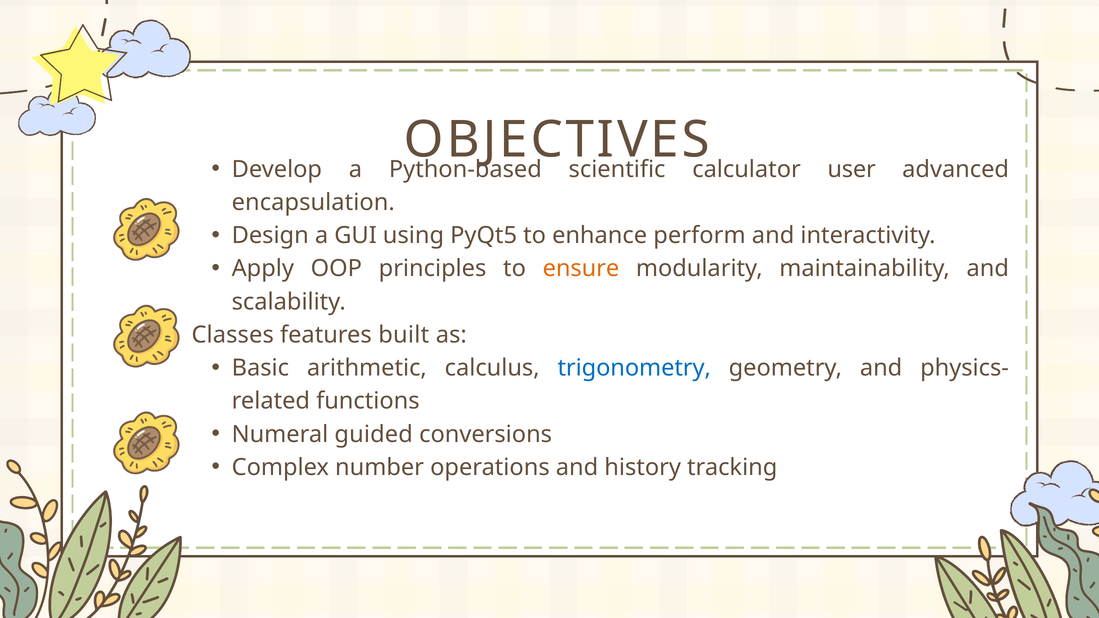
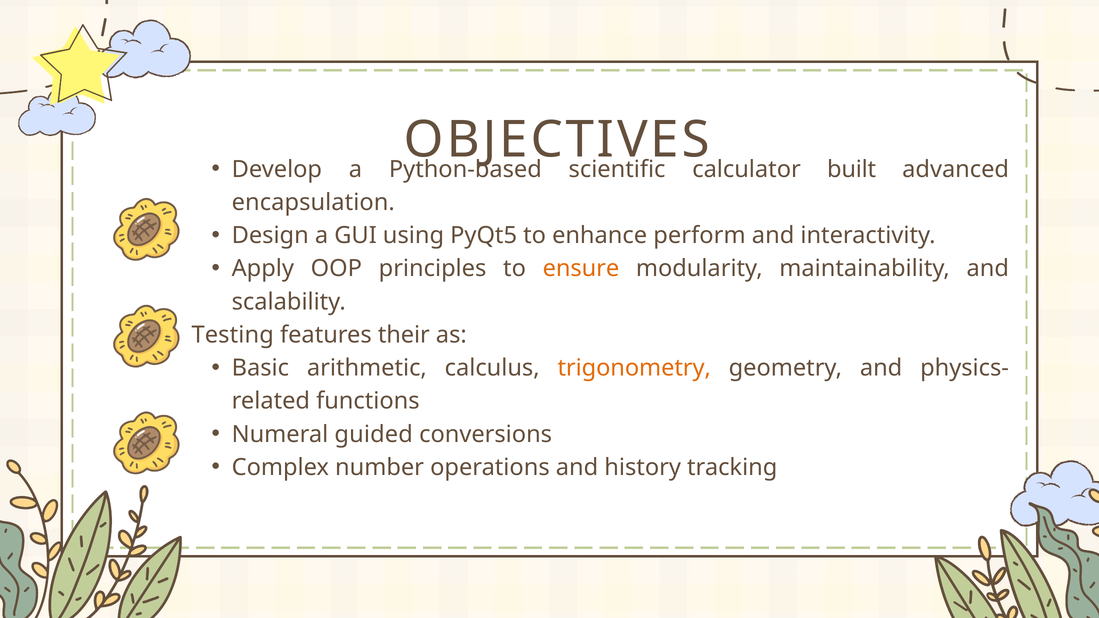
user: user -> built (852, 169)
Classes: Classes -> Testing (233, 335)
built: built -> their (404, 335)
trigonometry colour: blue -> orange (634, 368)
